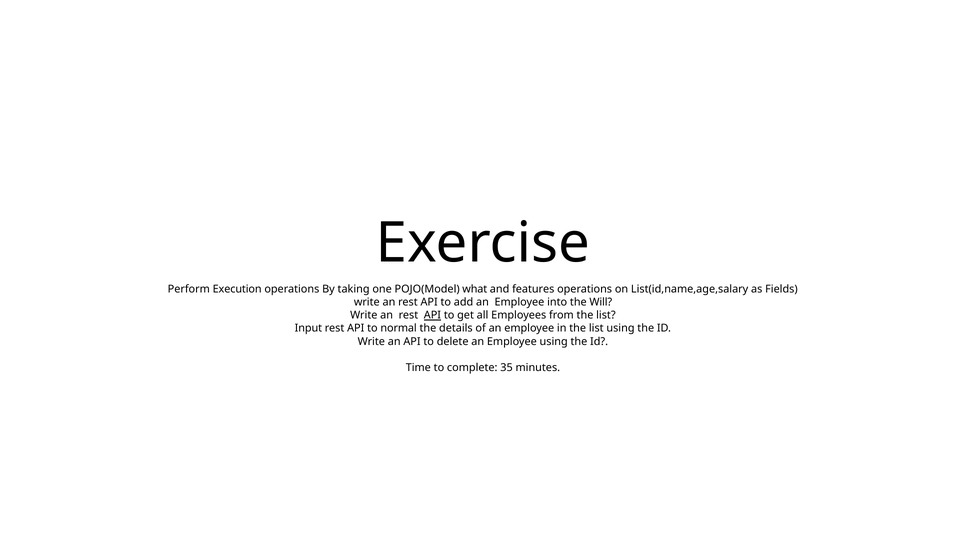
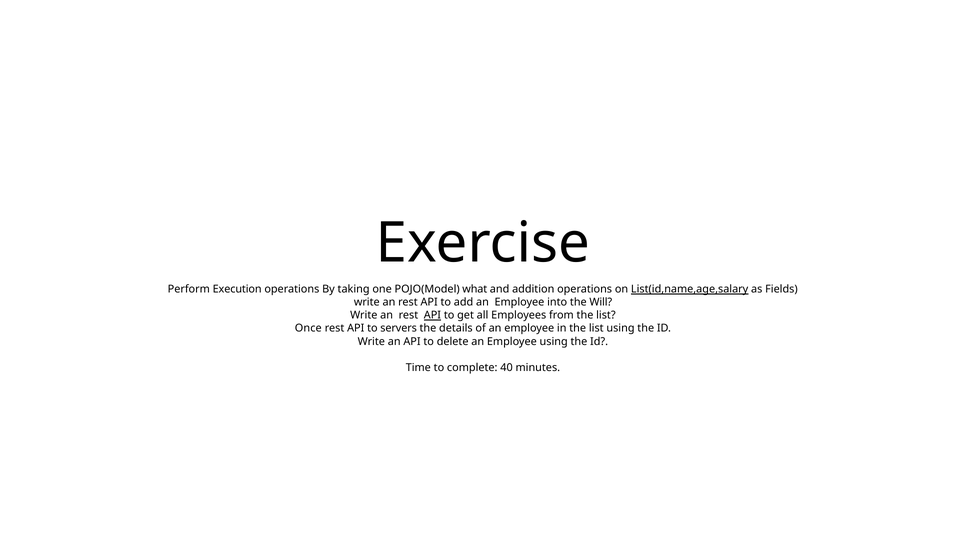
features: features -> addition (533, 290)
List(id,name,age,salary underline: none -> present (690, 290)
Input: Input -> Once (308, 329)
normal: normal -> servers (399, 329)
35: 35 -> 40 (507, 368)
